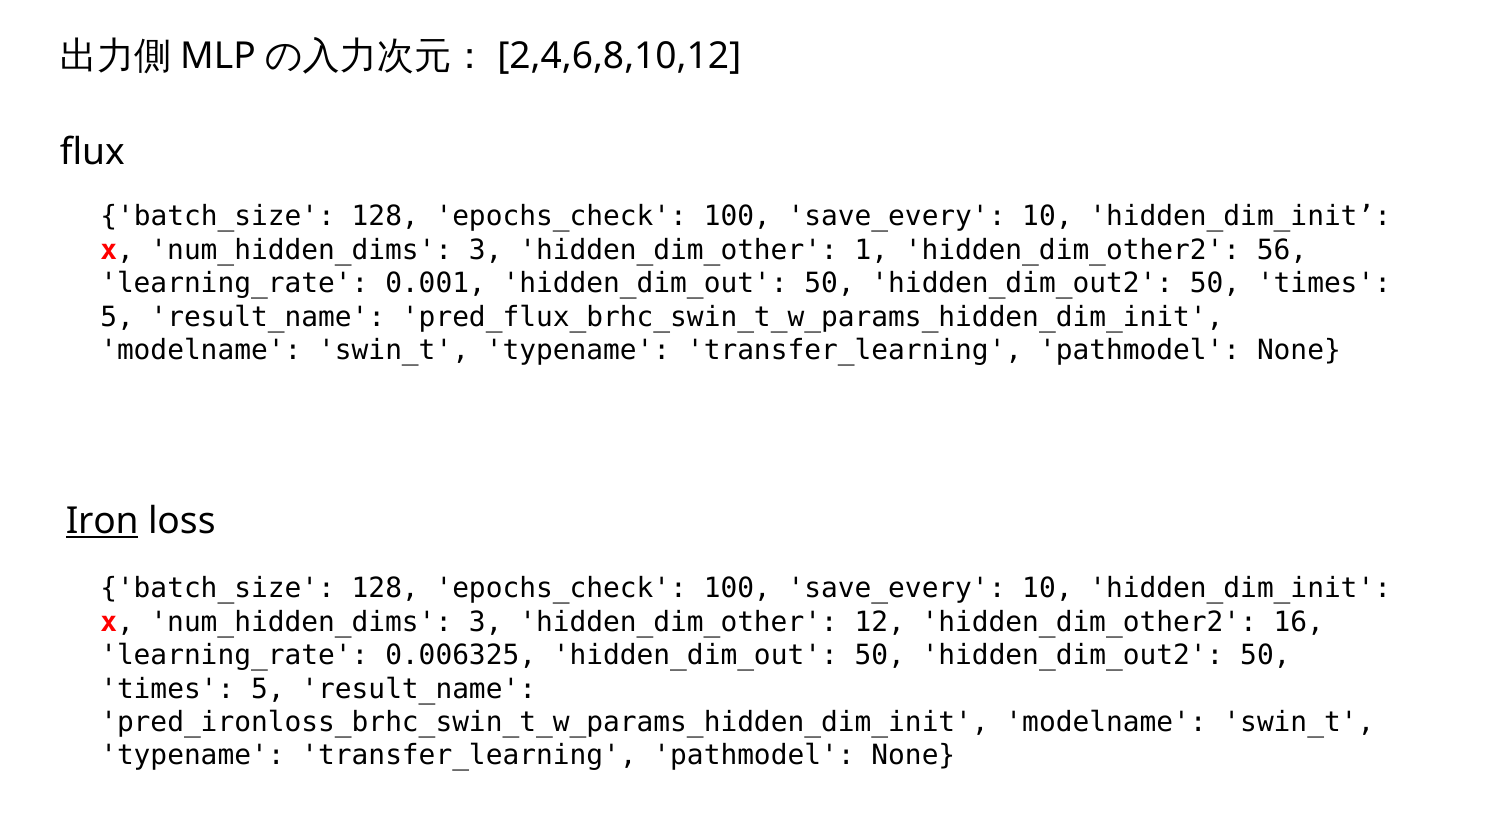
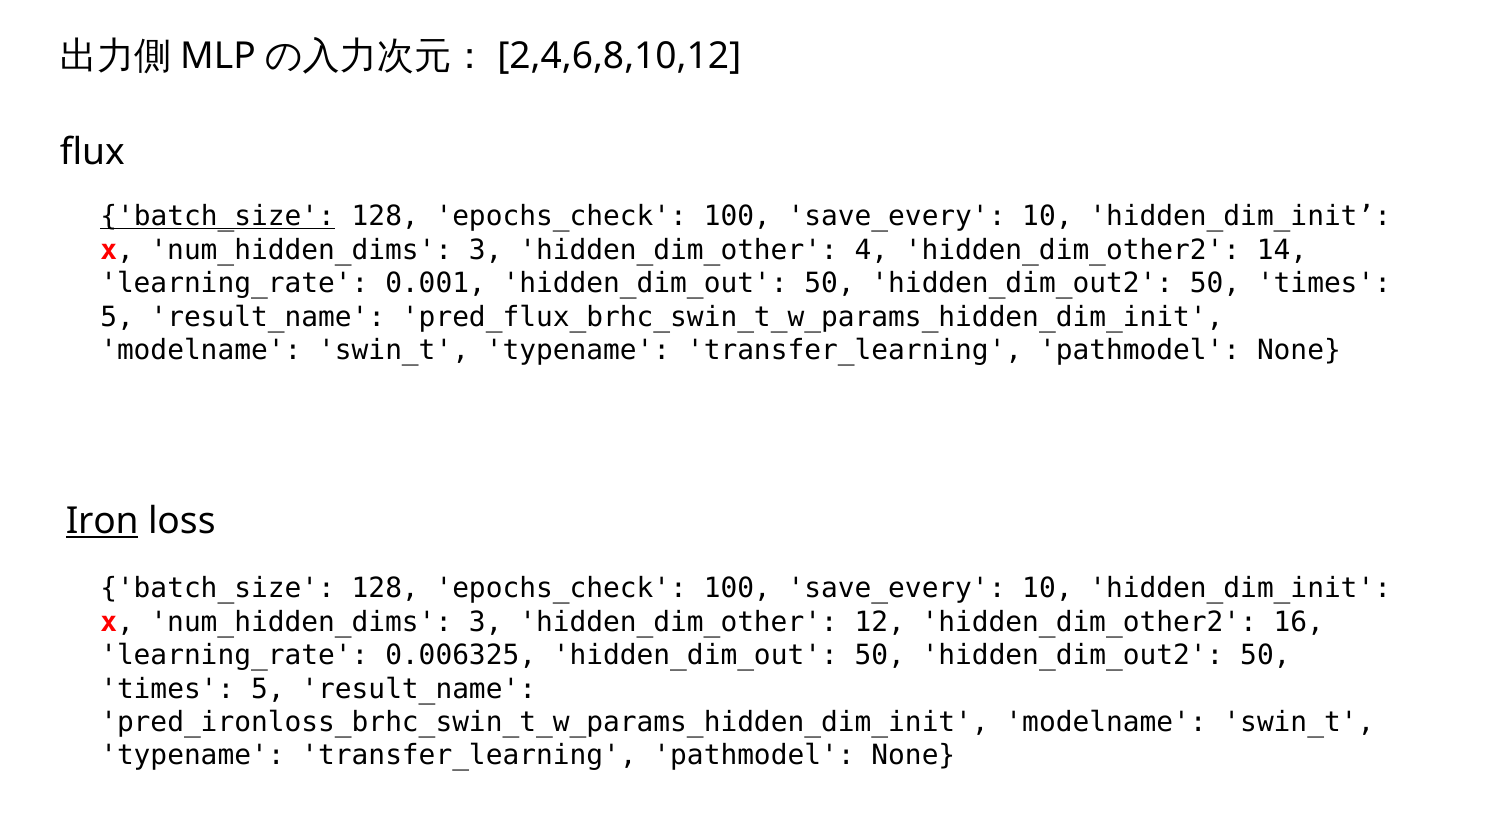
batch_size underline: none -> present (218, 217)
1: 1 -> 4 (871, 250)
56: 56 -> 14 (1282, 250)
